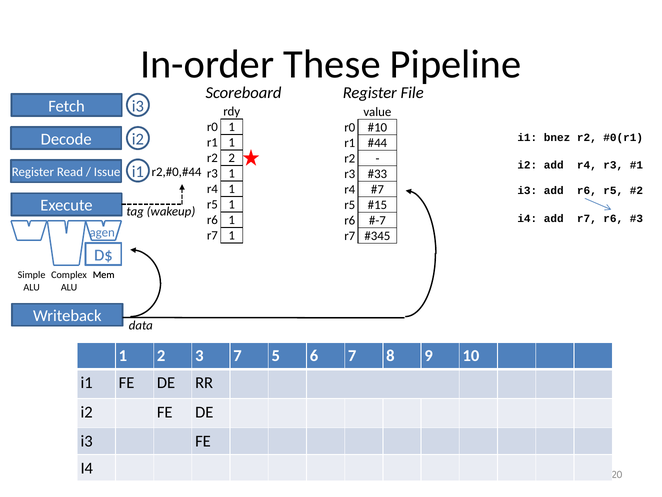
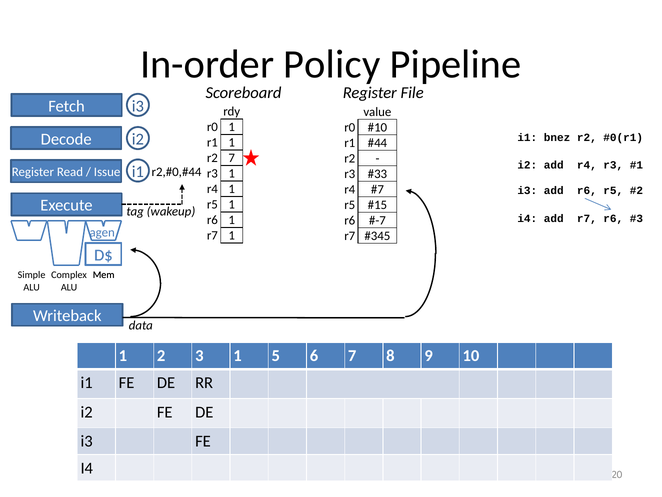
These: These -> Policy (332, 64)
r2 2: 2 -> 7 (232, 158)
3 7: 7 -> 1 (238, 356)
